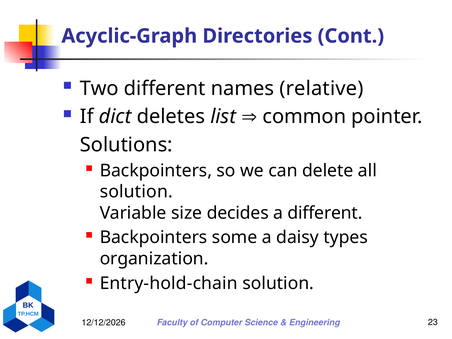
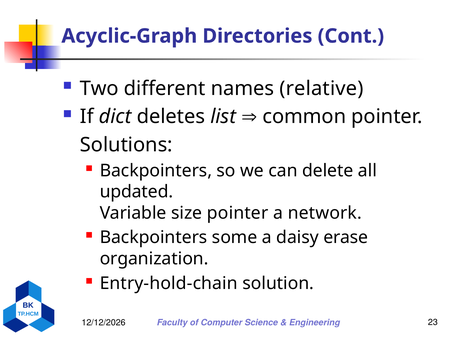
solution: solution -> updated (136, 192)
size decides: decides -> pointer (238, 213)
a different: different -> network (325, 213)
types: types -> erase (346, 238)
